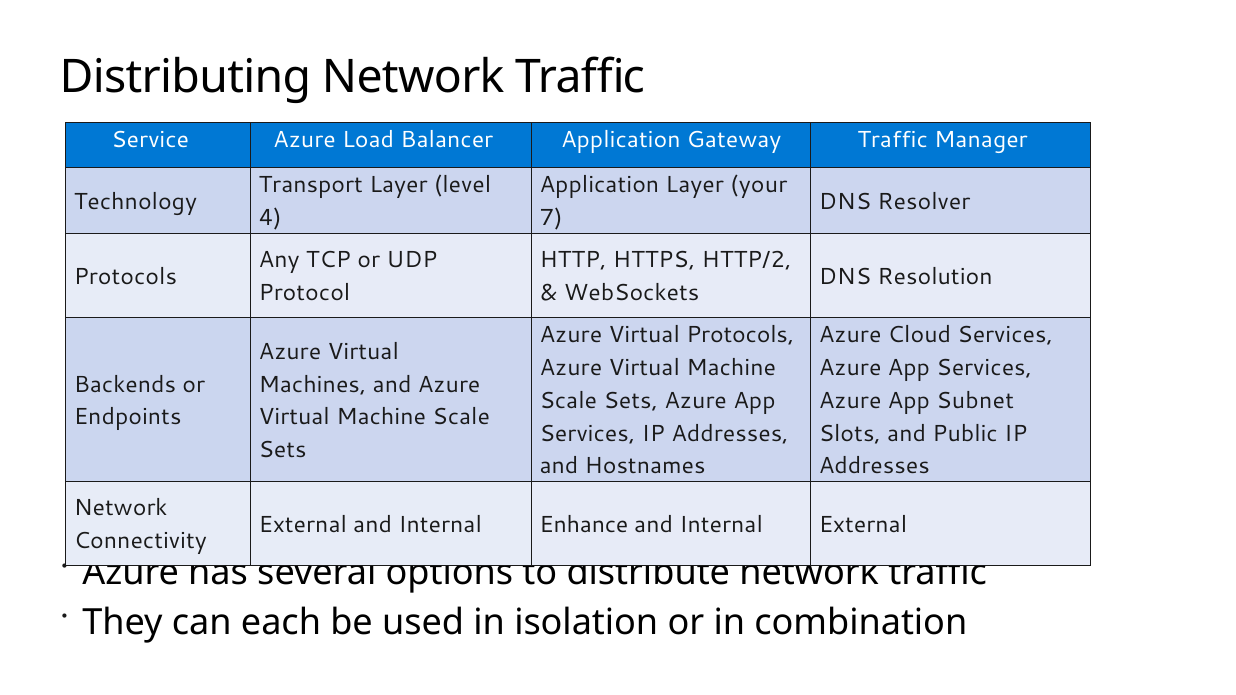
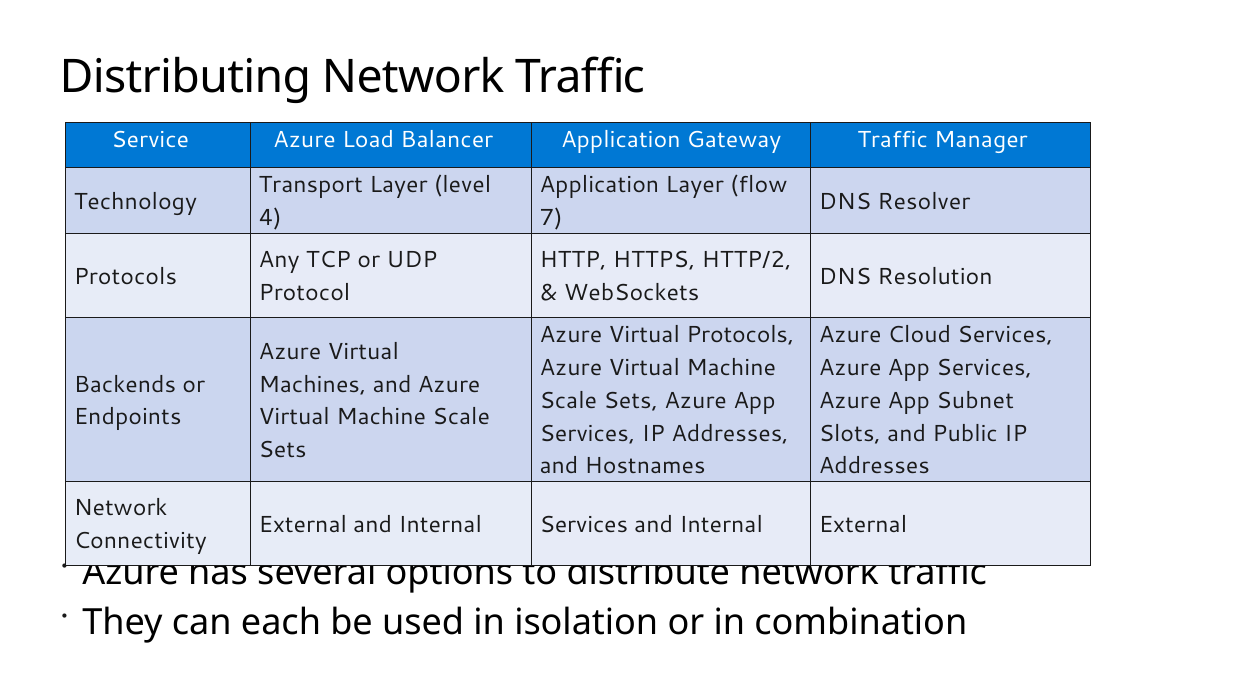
your: your -> flow (759, 185)
Internal Enhance: Enhance -> Services (584, 525)
